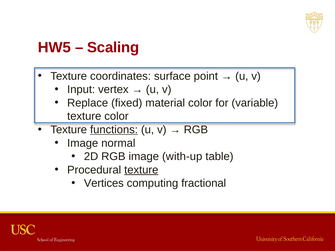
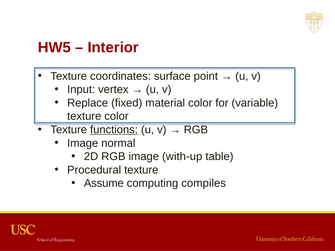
Scaling: Scaling -> Interior (113, 47)
texture underline: present -> none (141, 170)
Vertices: Vertices -> Assume (104, 183)
fractional: fractional -> compiles (204, 183)
